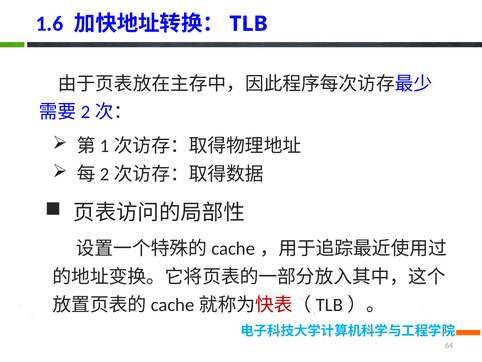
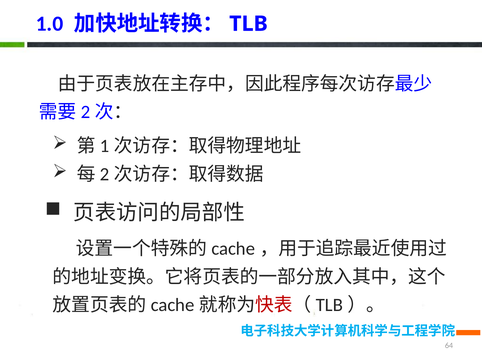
1.6: 1.6 -> 1.0 (50, 24)
